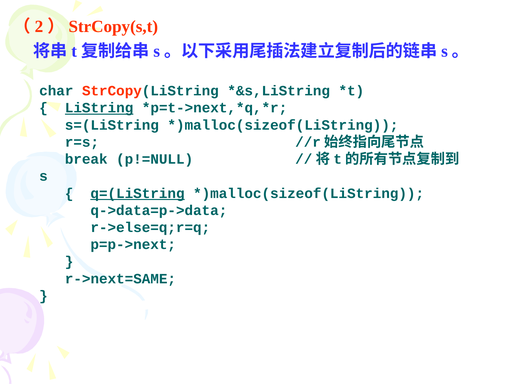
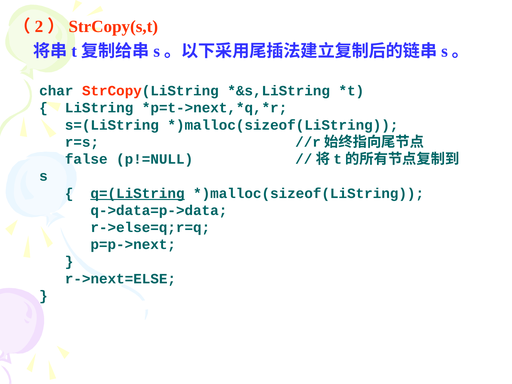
LiString underline: present -> none (99, 108)
break: break -> false (86, 159)
r->next=SAME: r->next=SAME -> r->next=ELSE (120, 279)
